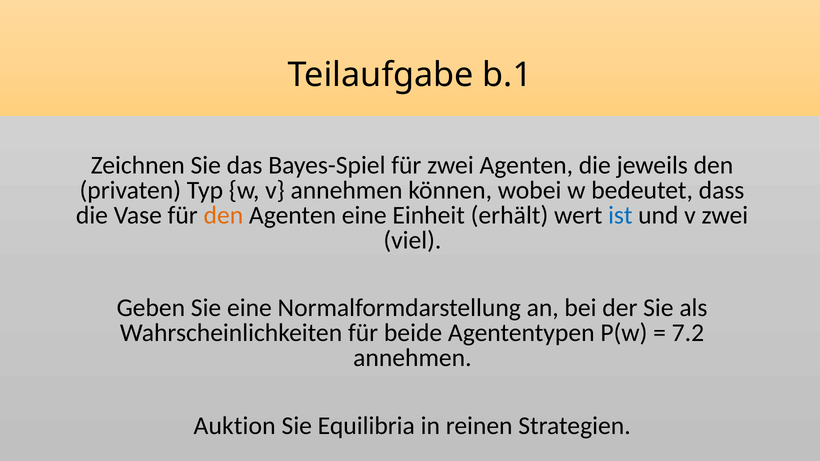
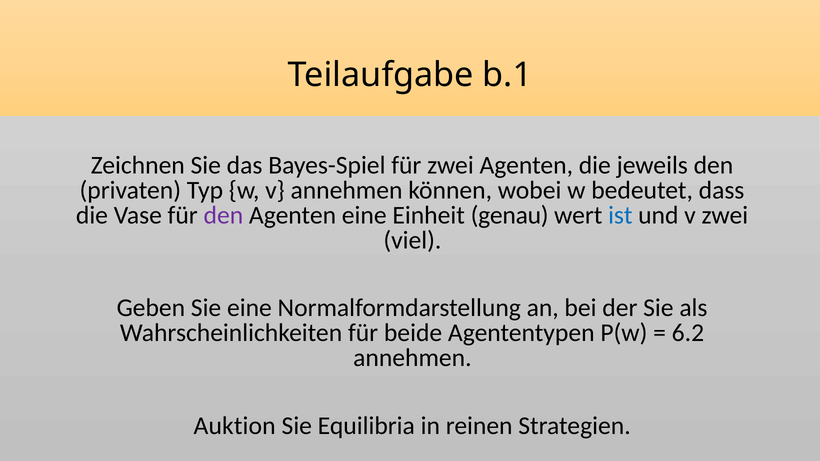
den colour: orange -> purple (223, 215)
erhält: erhält -> genau (510, 215)
7.2: 7.2 -> 6.2 (688, 333)
